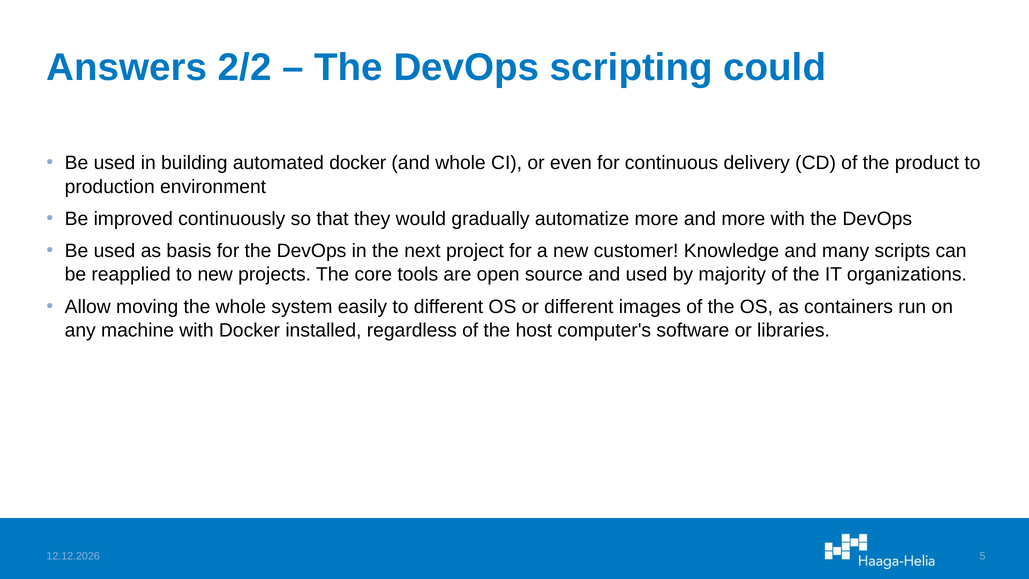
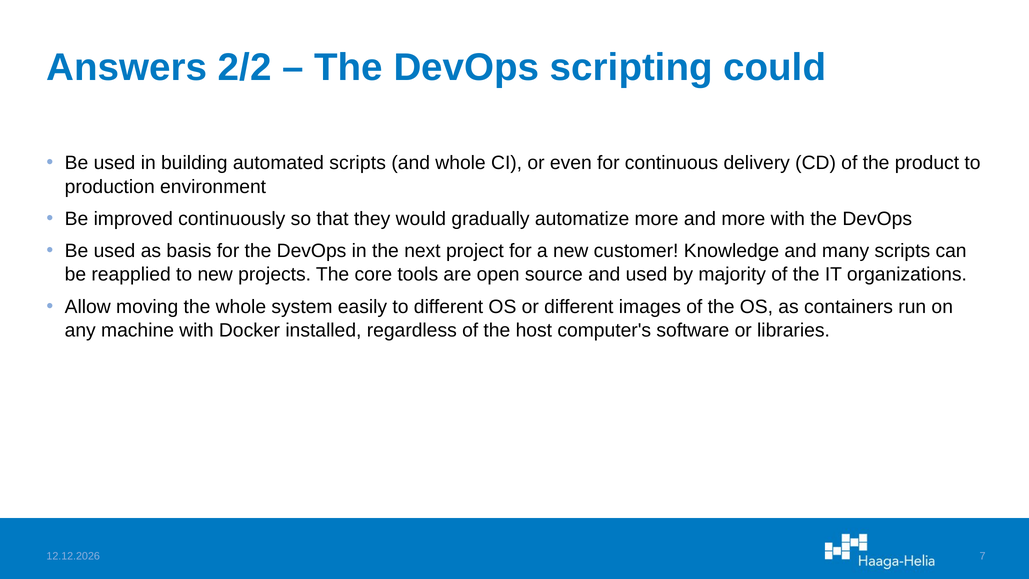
automated docker: docker -> scripts (358, 163)
5: 5 -> 7 (982, 556)
